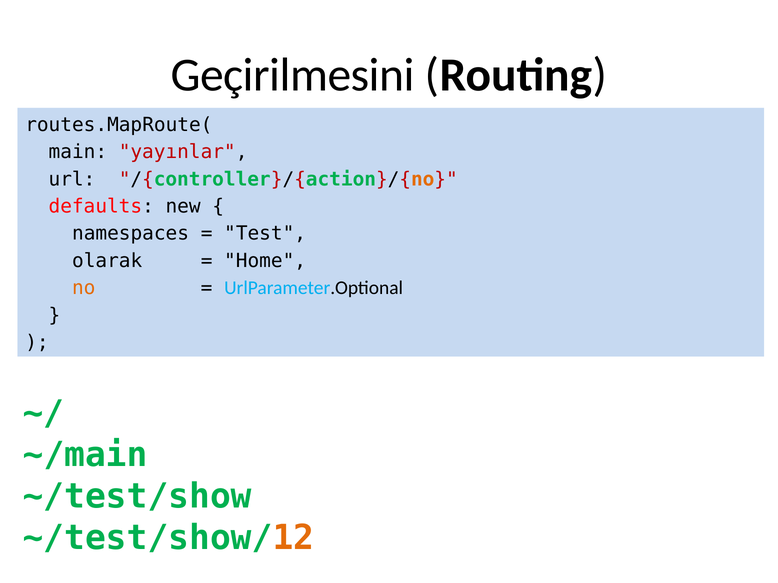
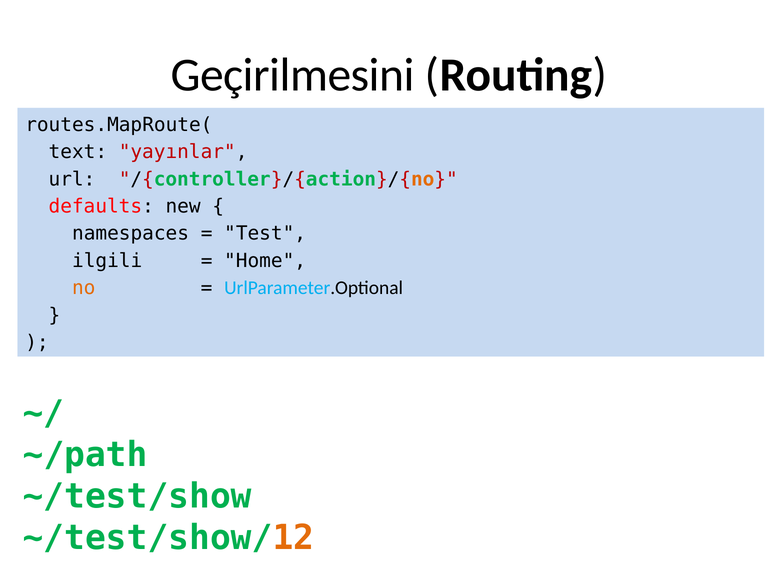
main: main -> text (78, 152)
olarak: olarak -> ilgili (107, 261)
~/main: ~/main -> ~/path (85, 455)
